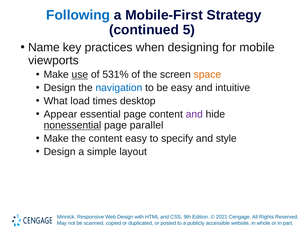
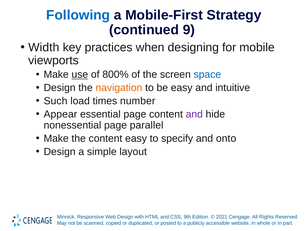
5: 5 -> 9 (189, 30)
Name: Name -> Width (44, 47)
531%: 531% -> 800% (116, 75)
space colour: orange -> blue (207, 75)
navigation colour: blue -> orange (119, 88)
What: What -> Such (56, 101)
desktop: desktop -> number (138, 101)
nonessential underline: present -> none (72, 125)
style: style -> onto (226, 139)
